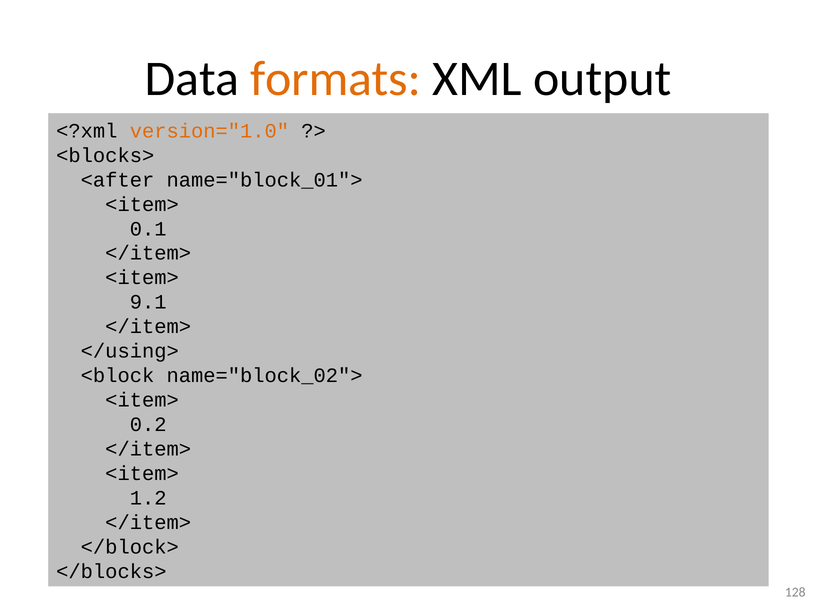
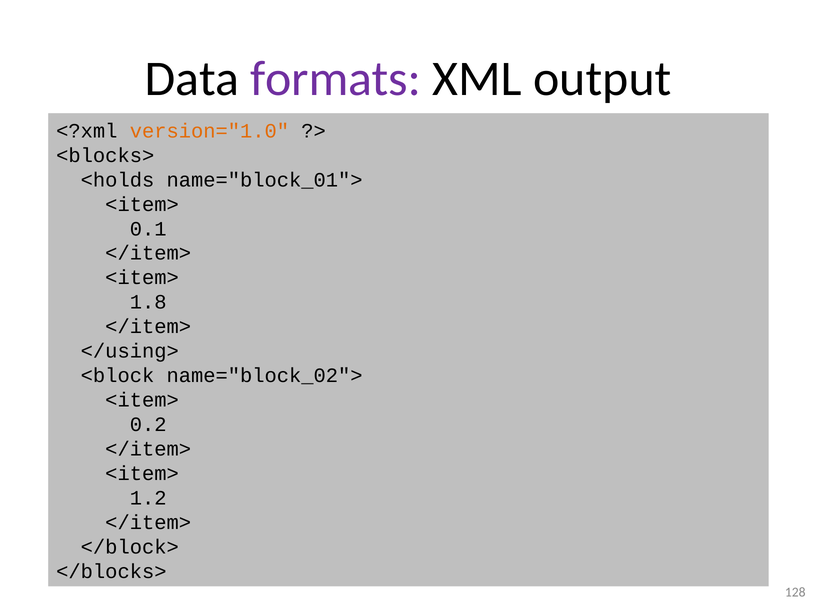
formats colour: orange -> purple (336, 79)
<after: <after -> <holds (118, 180)
9.1: 9.1 -> 1.8 (148, 303)
